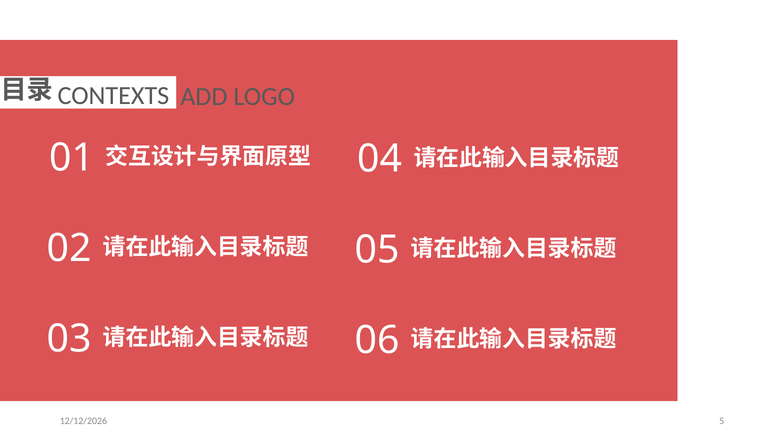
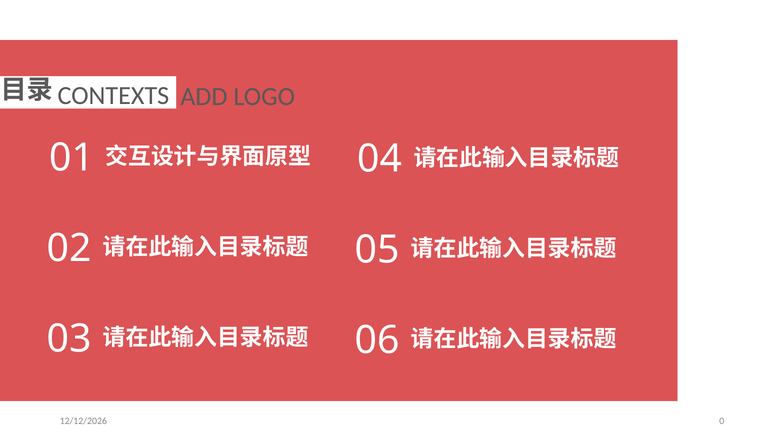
5: 5 -> 0 (722, 421)
